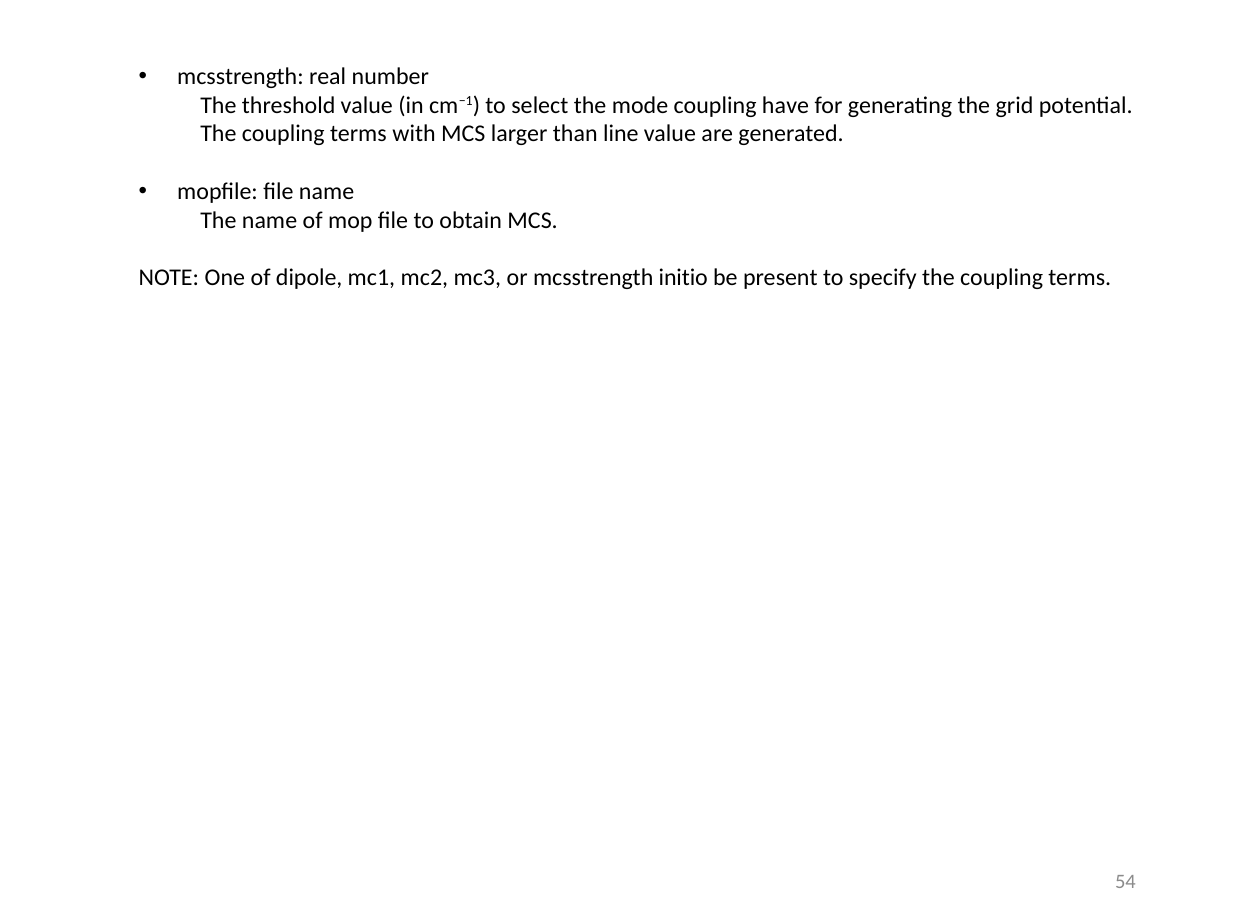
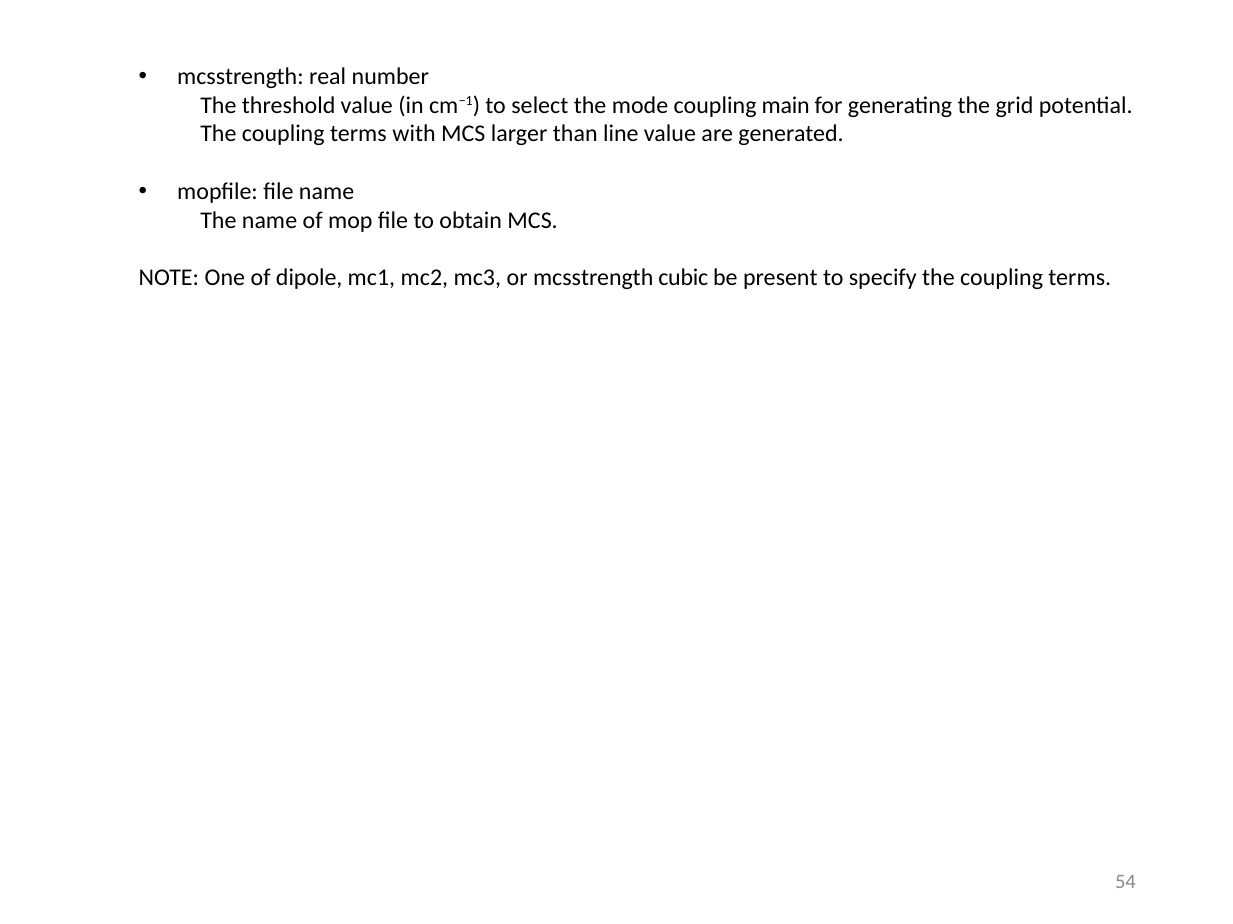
have: have -> main (786, 105)
initio: initio -> cubic (683, 278)
